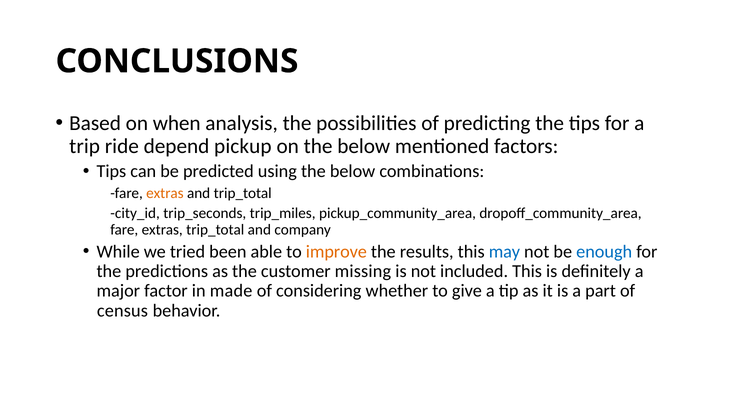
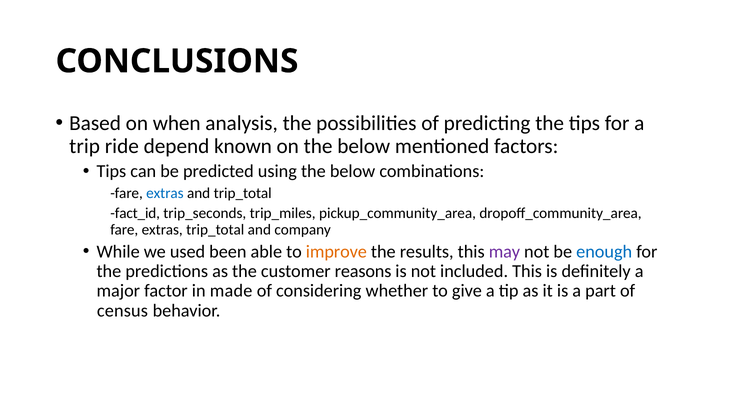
pickup: pickup -> known (243, 146)
extras colour: orange -> blue (165, 193)
city_id: city_id -> fact_id (135, 213)
tried: tried -> used (188, 252)
may colour: blue -> purple (504, 252)
missing: missing -> reasons (363, 271)
